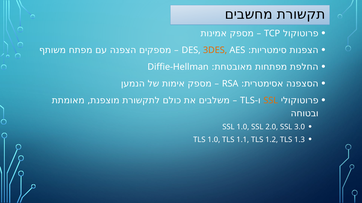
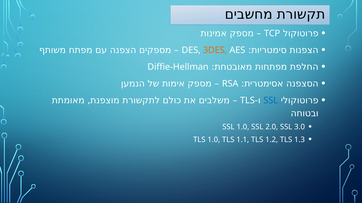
SSL colour: orange -> blue (271, 101)
